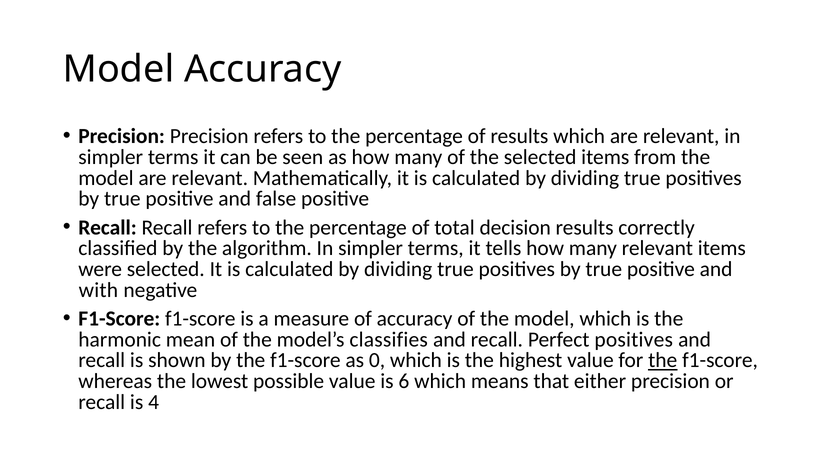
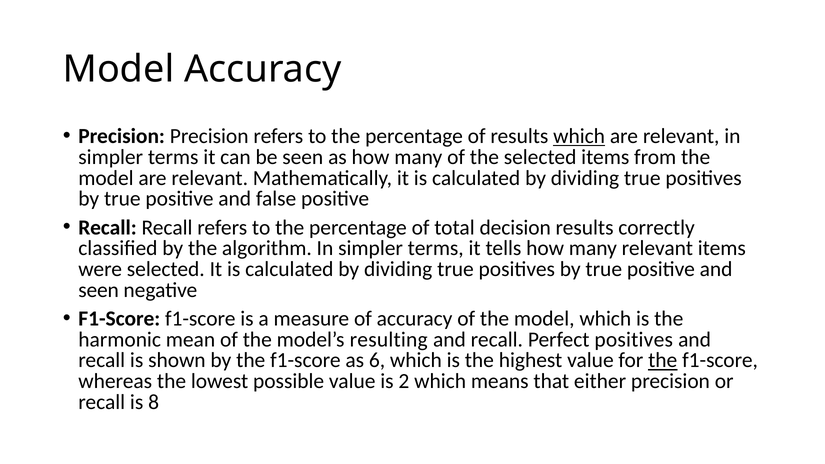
which underline: none -> present (579, 136)
with: with -> seen (99, 290)
classifies: classifies -> resulting (389, 340)
0: 0 -> 6 (377, 360)
6: 6 -> 2 (404, 381)
4: 4 -> 8 (154, 402)
